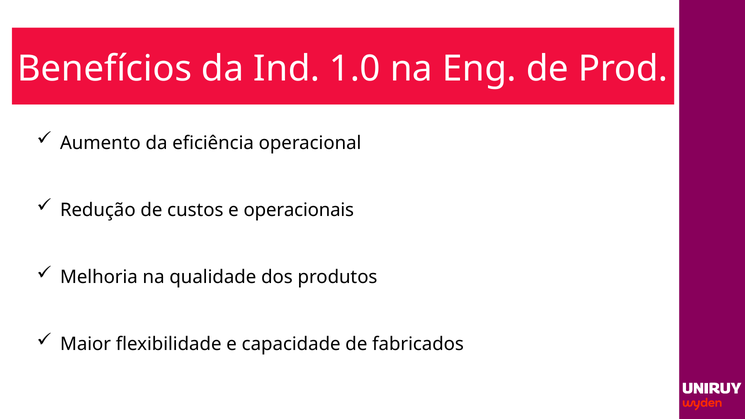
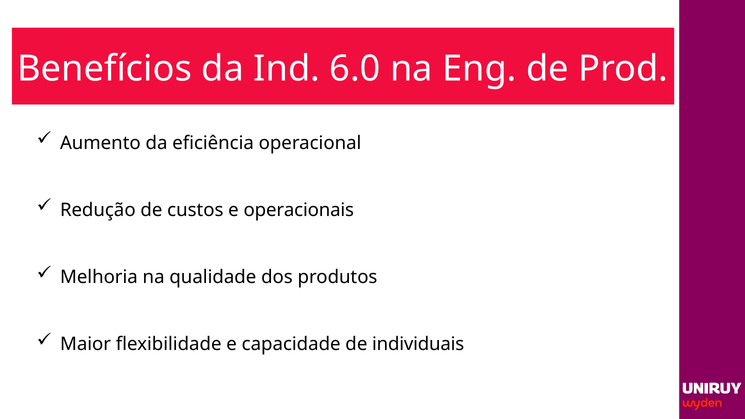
1.0: 1.0 -> 6.0 (355, 69)
fabricados: fabricados -> individuais (418, 344)
